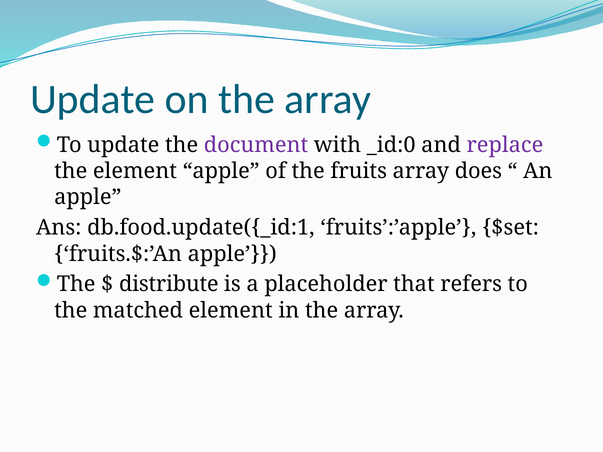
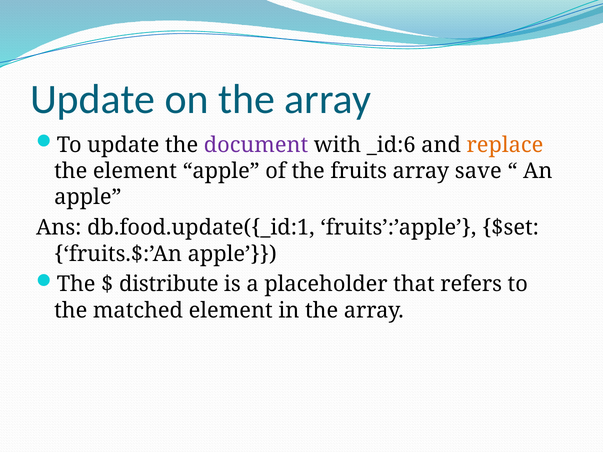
_id:0: _id:0 -> _id:6 (391, 145)
replace colour: purple -> orange (505, 145)
does: does -> save (478, 171)
